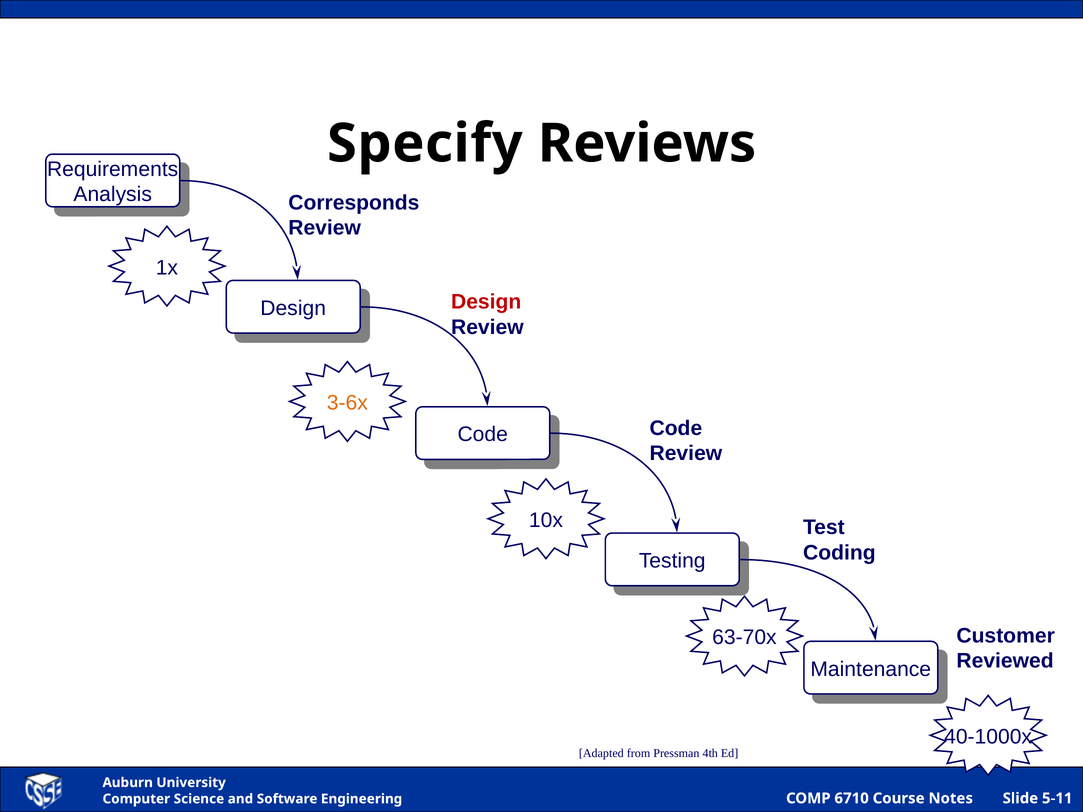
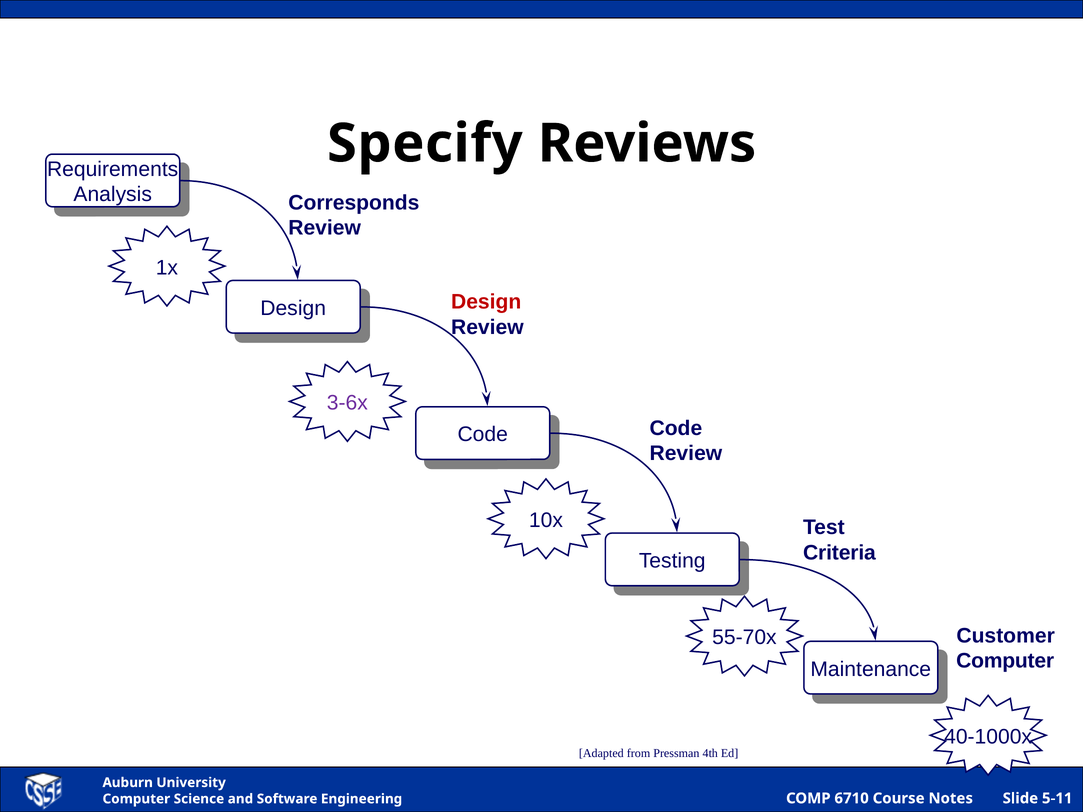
3-6x colour: orange -> purple (347, 403)
Coding: Coding -> Criteria (839, 553)
63-70x: 63-70x -> 55-70x (744, 638)
Reviewed: Reviewed -> Computer (1005, 661)
